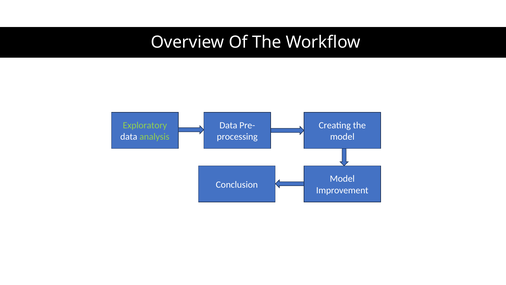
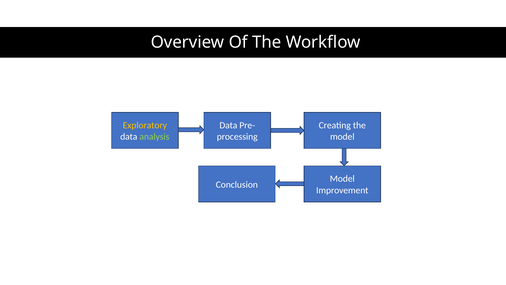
Exploratory colour: light green -> yellow (145, 125)
